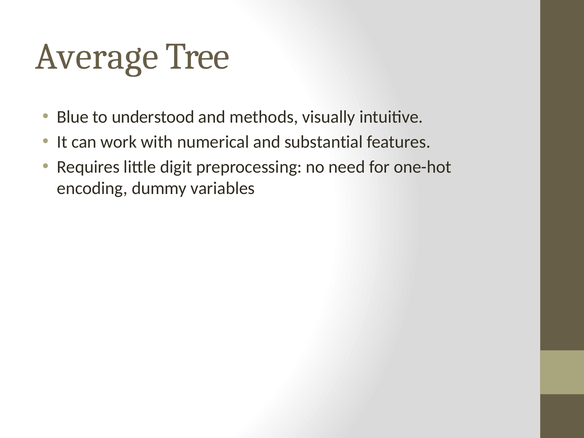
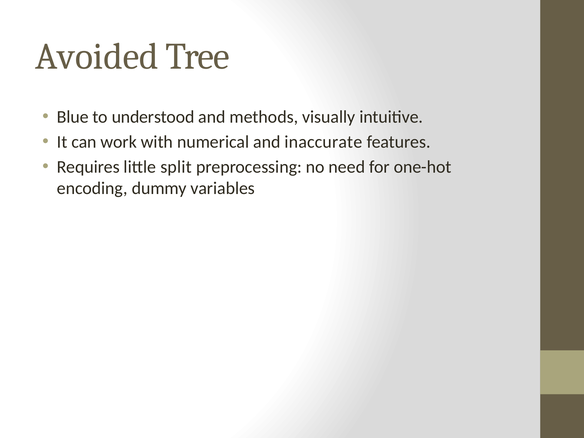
Average: Average -> Avoided (97, 57)
substantial: substantial -> inaccurate (323, 142)
digit: digit -> split (176, 167)
